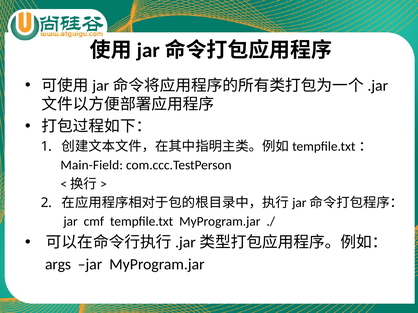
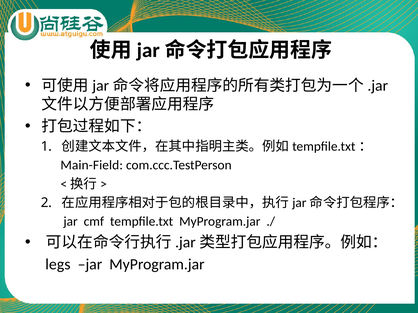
args: args -> legs (58, 265)
